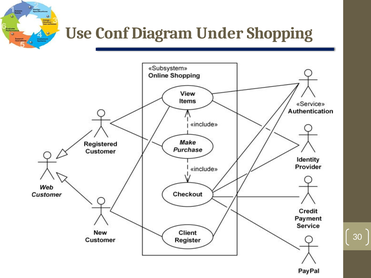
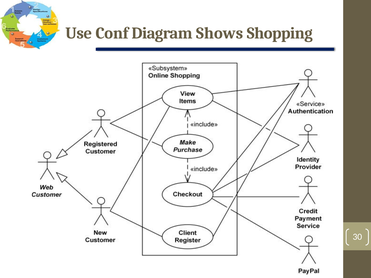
Under: Under -> Shows (220, 33)
